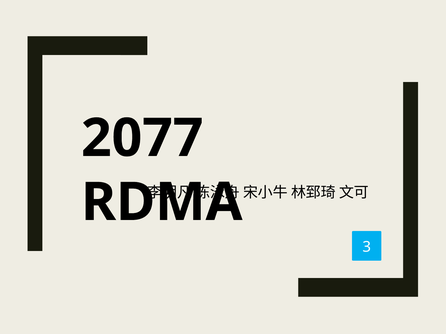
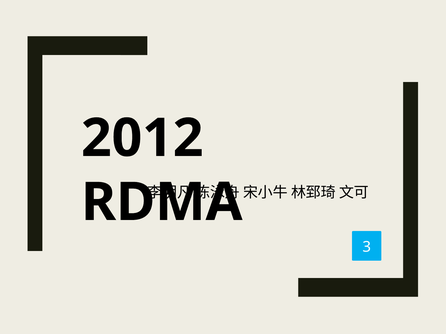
2077: 2077 -> 2012 (142, 139)
